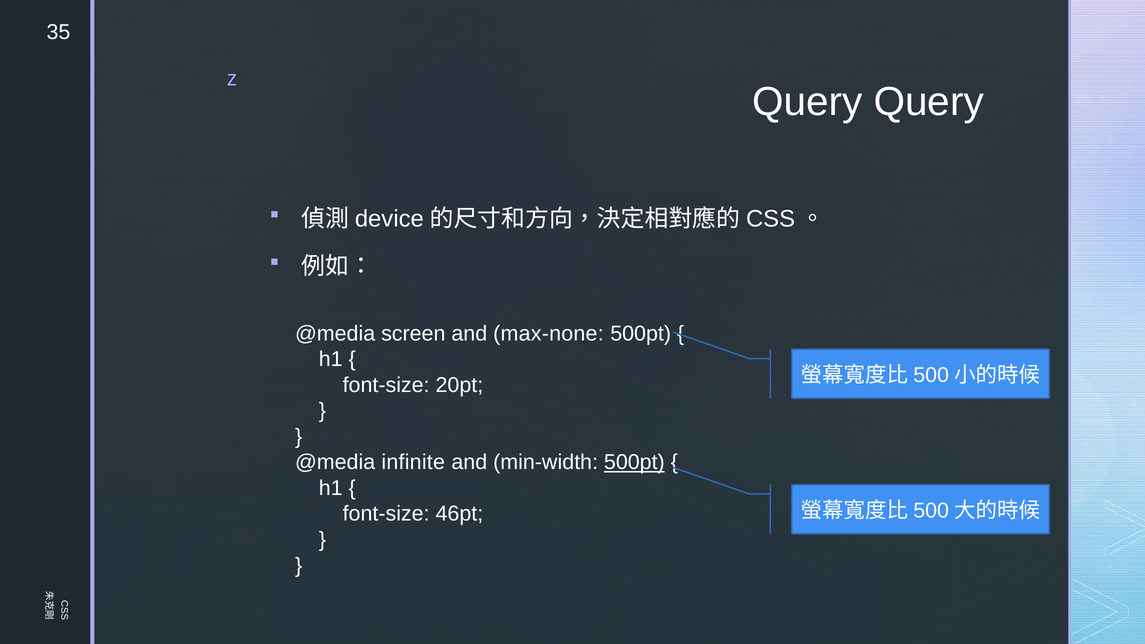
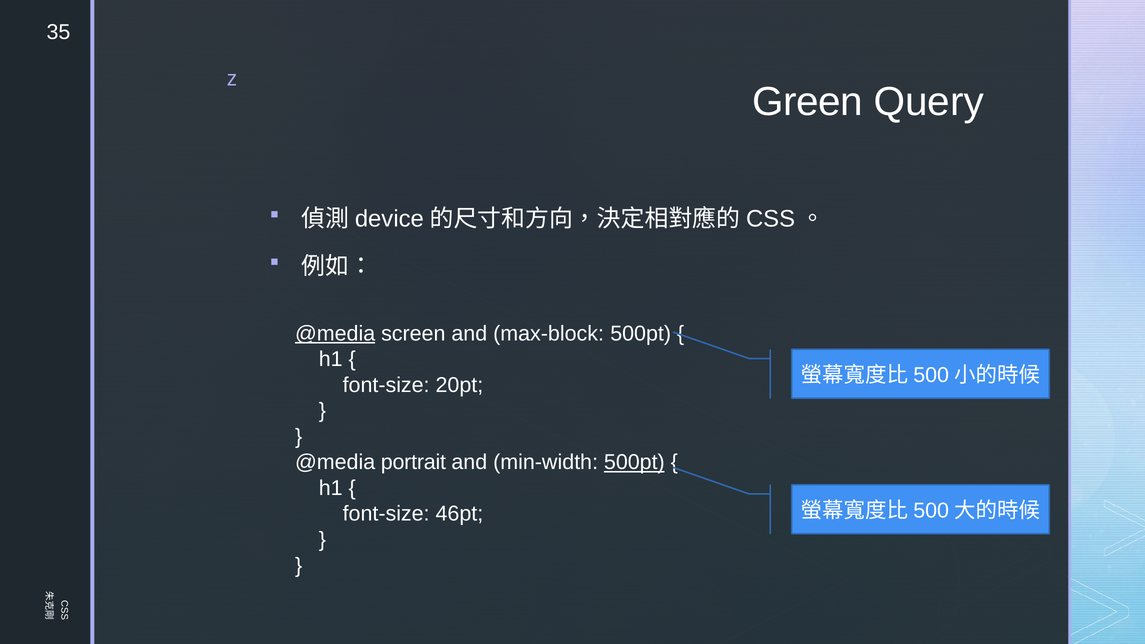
Query: Query -> Green (808, 102)
@media underline: none -> present (335, 334)
max-none: max-none -> max-block (549, 334)
infinite: infinite -> portrait (413, 462)
